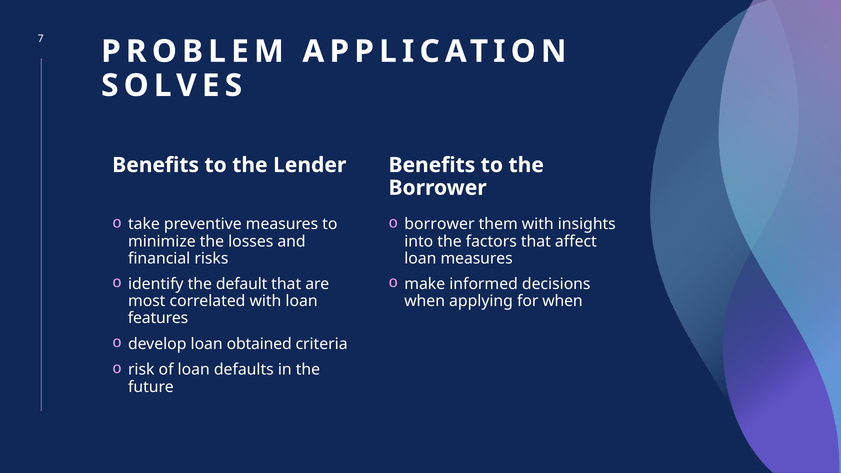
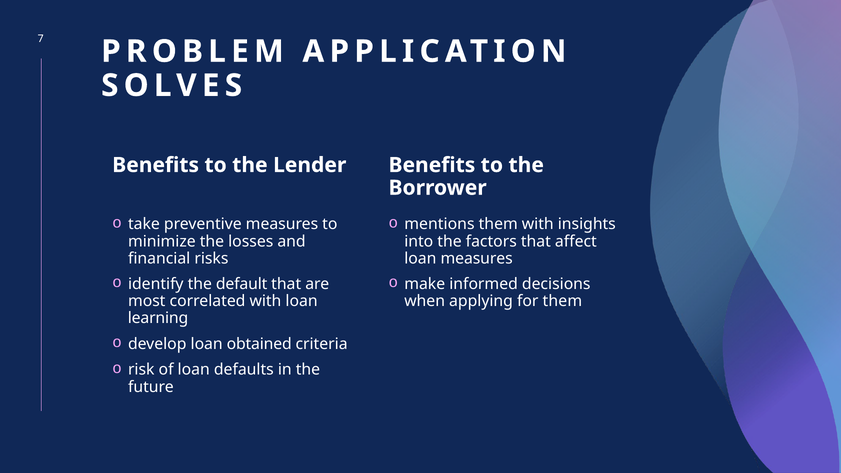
borrower: borrower -> mentions (439, 224)
for when: when -> them (562, 301)
features: features -> learning (158, 318)
